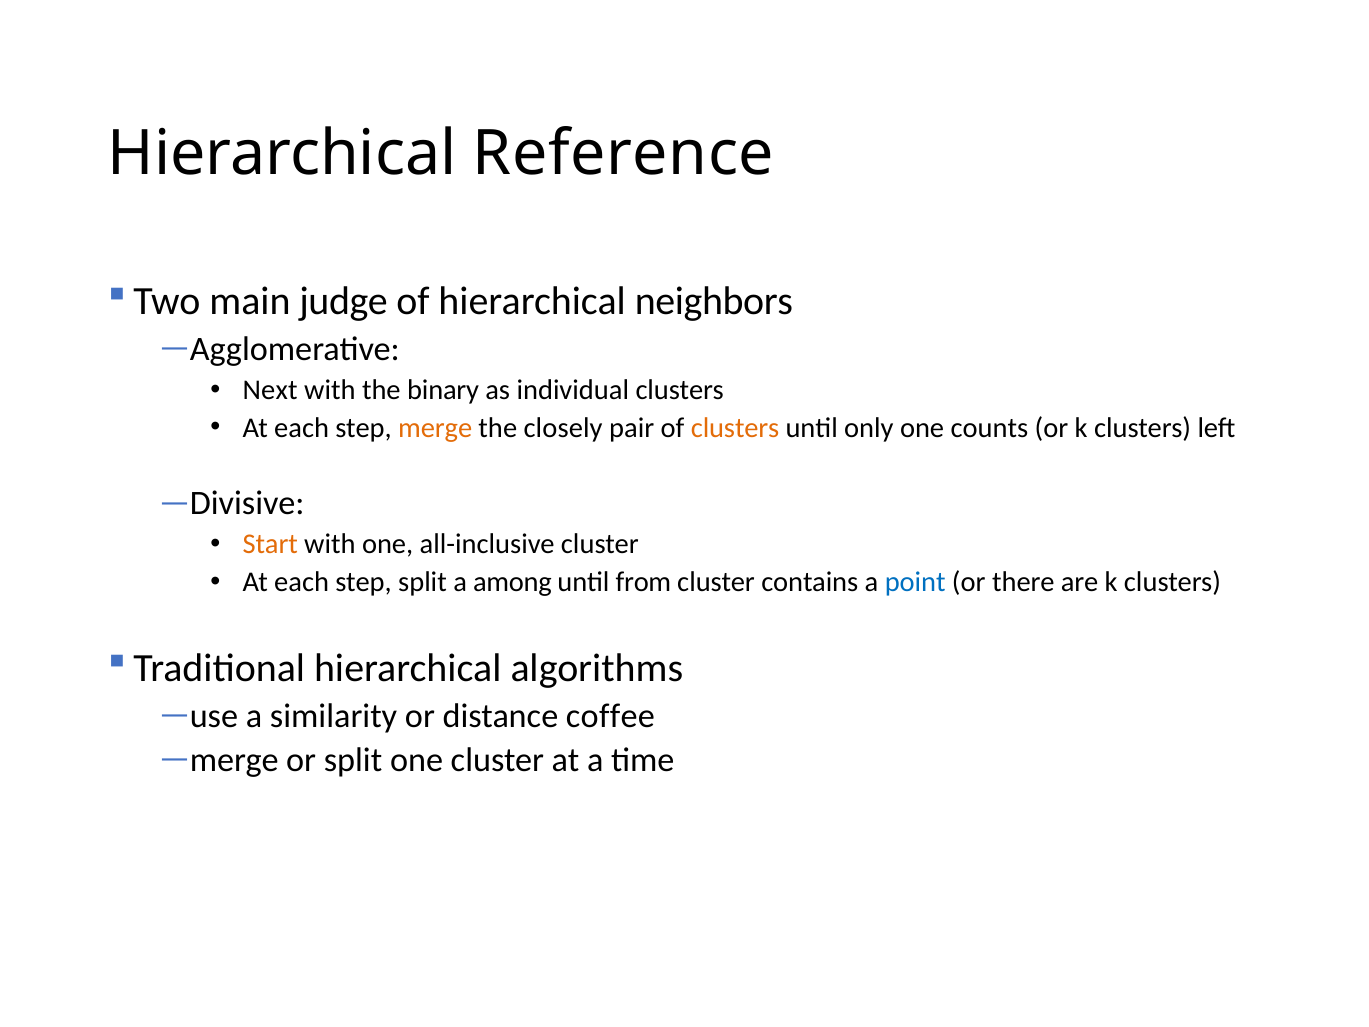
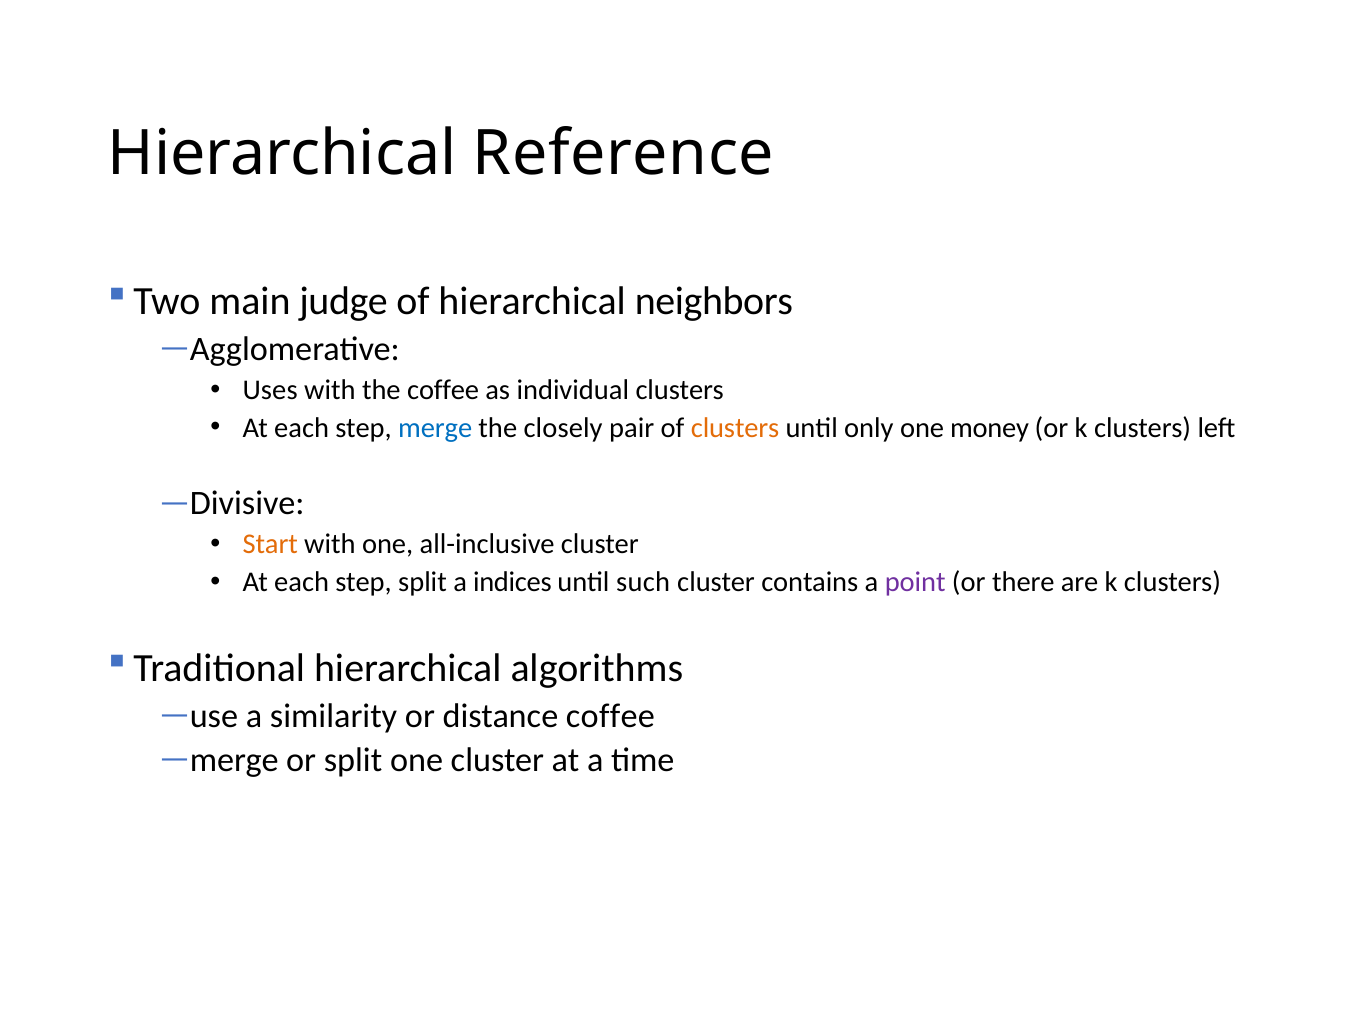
Next: Next -> Uses (270, 390)
the binary: binary -> coffee (443, 390)
merge colour: orange -> blue (435, 428)
counts: counts -> money (990, 428)
among: among -> indices (512, 582)
from: from -> such (643, 582)
point colour: blue -> purple (915, 582)
